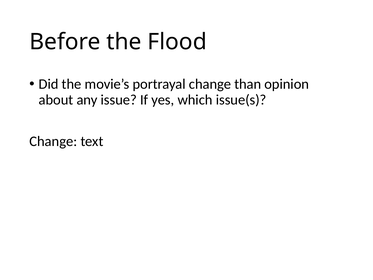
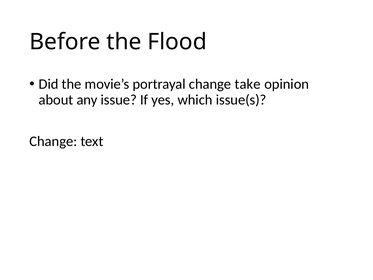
than: than -> take (248, 84)
